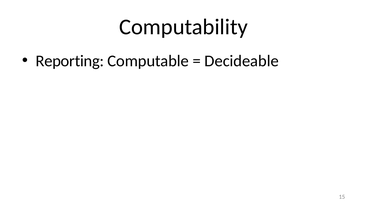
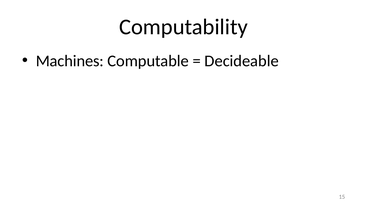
Reporting: Reporting -> Machines (70, 61)
